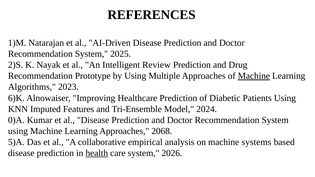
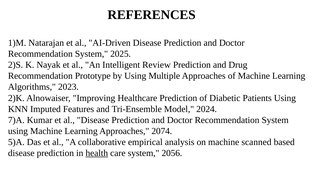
Machine underline: present -> none (254, 76)
6)K: 6)K -> 2)K (16, 98)
0)A: 0)A -> 7)A (16, 120)
2068: 2068 -> 2074 (162, 131)
systems: systems -> scanned (256, 142)
2026: 2026 -> 2056 (172, 153)
